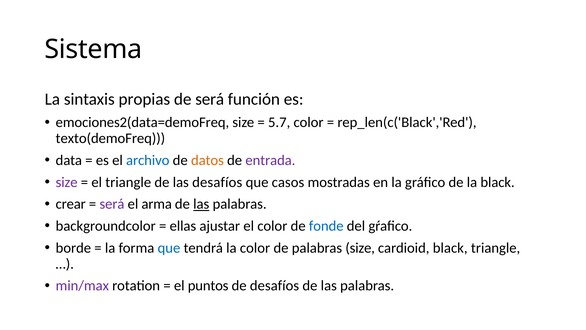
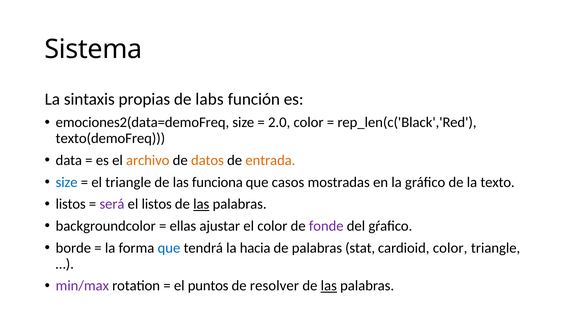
de será: será -> labs (210, 99)
5.7: 5.7 -> 2.0 (279, 122)
archivo colour: blue -> orange (148, 160)
entrada colour: purple -> orange (270, 160)
size colour: purple -> blue (67, 182)
las desafíos: desafíos -> funciona (217, 182)
la black: black -> texto (498, 182)
crear: crear -> listos (71, 204)
el arma: arma -> listos (157, 204)
fonde colour: blue -> purple (326, 226)
la color: color -> hacia (255, 248)
palabras size: size -> stat (360, 248)
cardioid black: black -> color (450, 248)
de desafíos: desafíos -> resolver (274, 285)
las underline: none -> present (329, 285)
